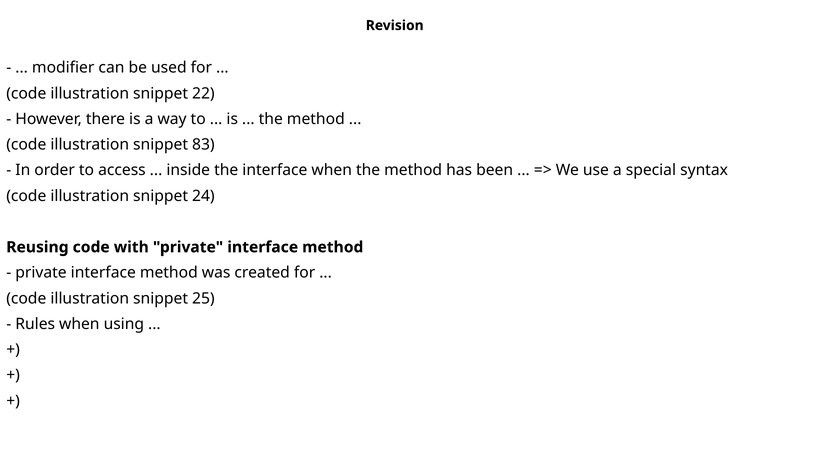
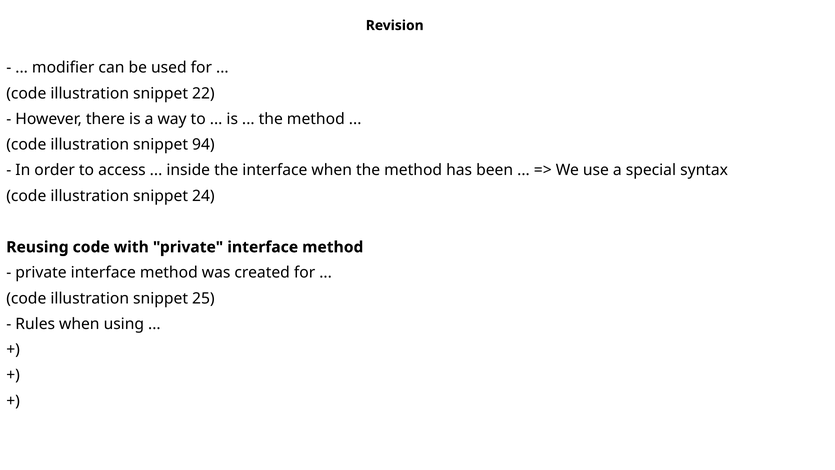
83: 83 -> 94 (203, 145)
